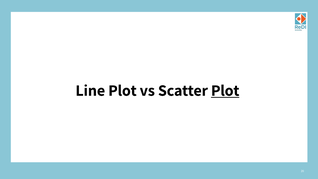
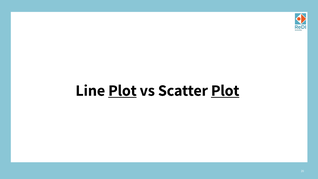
Plot underline: none -> present (122, 90)
